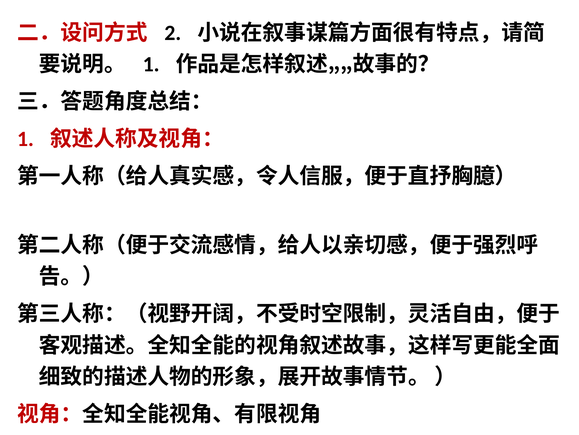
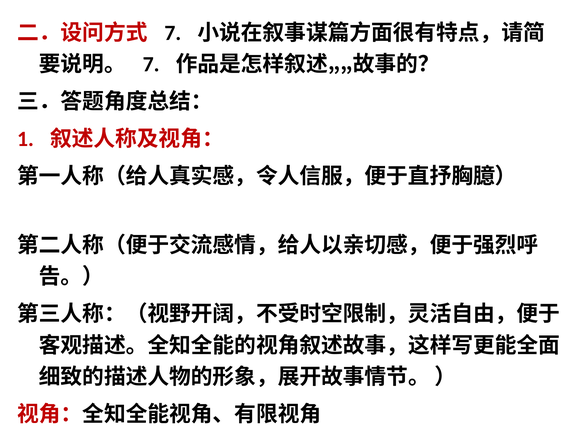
2: 2 -> 7 (173, 33)
1: 1 -> 7 (151, 64)
